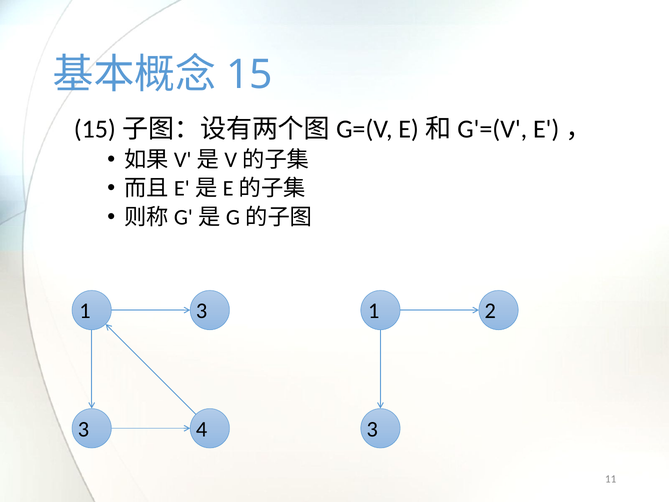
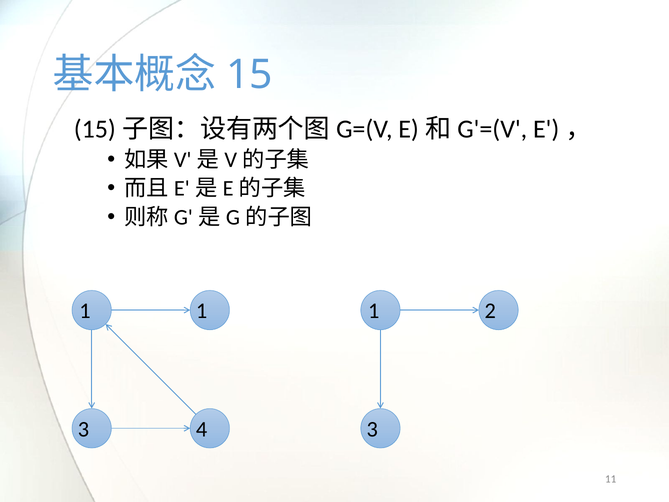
1 3: 3 -> 1 (202, 311)
